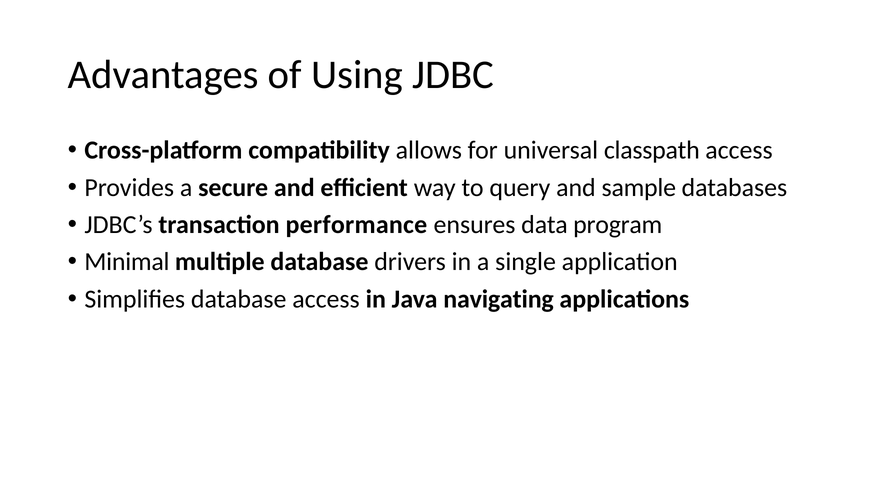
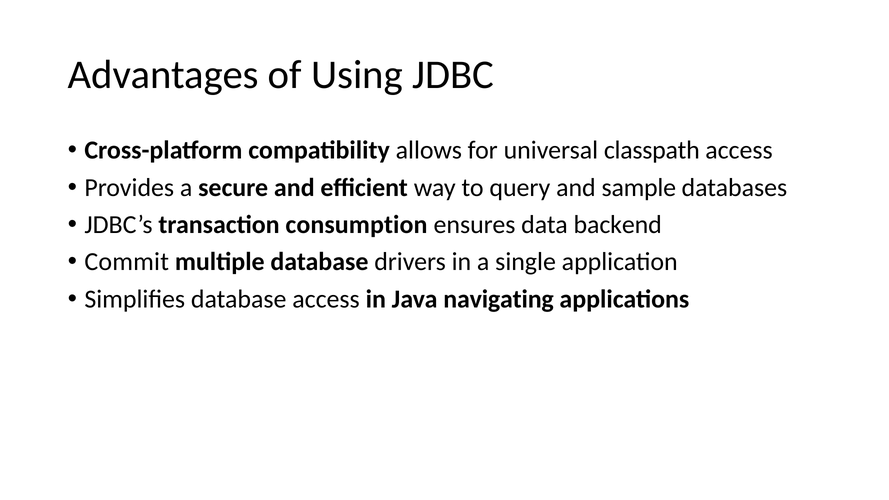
performance: performance -> consumption (356, 225)
program: program -> backend (618, 225)
Minimal: Minimal -> Commit (127, 262)
